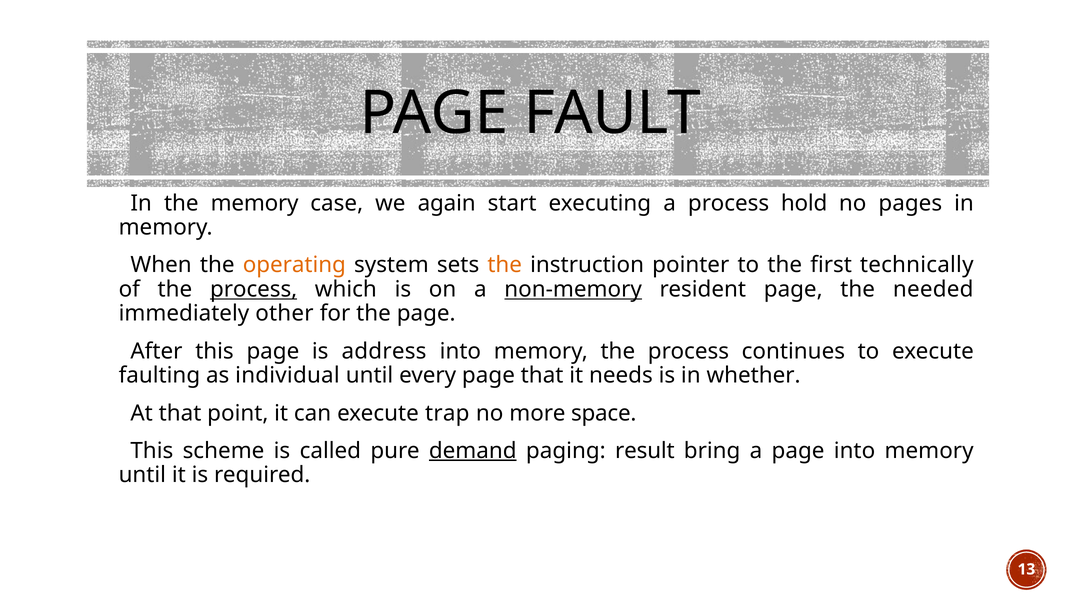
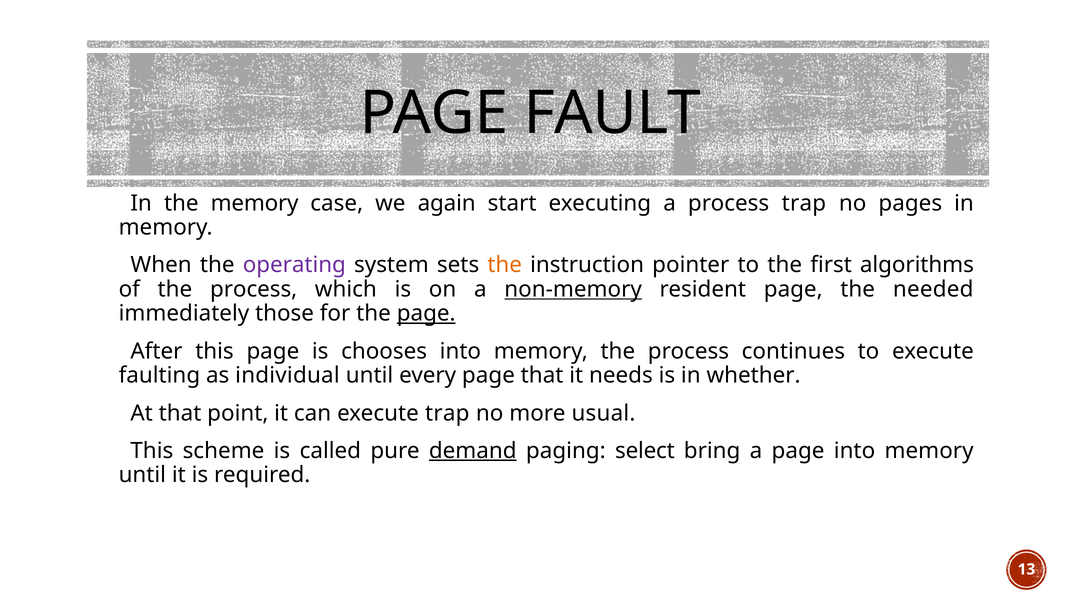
process hold: hold -> trap (804, 203)
operating colour: orange -> purple (294, 265)
technically: technically -> algorithms (917, 265)
process underline: present -> none (254, 289)
other: other -> those (285, 314)
page underline: none -> present (426, 314)
address: address -> chooses (384, 351)
space: space -> usual (604, 413)
result: result -> select (645, 451)
